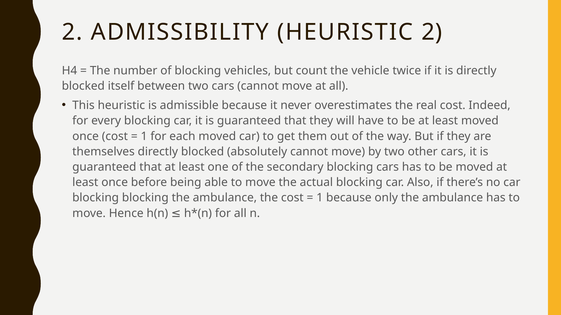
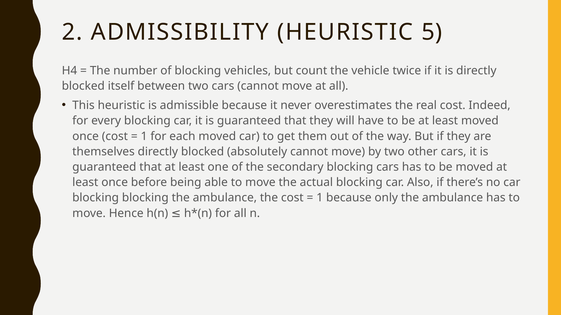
HEURISTIC 2: 2 -> 5 (432, 32)
